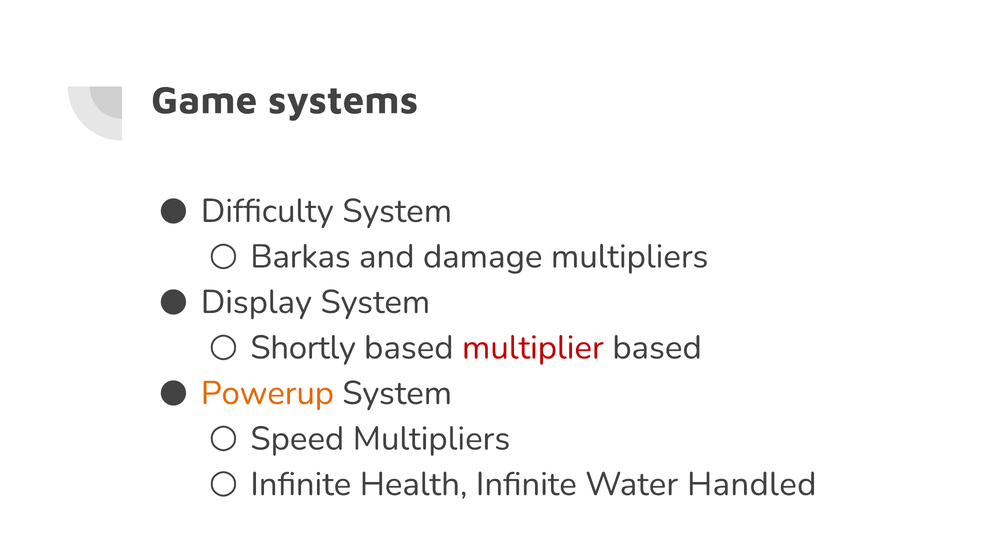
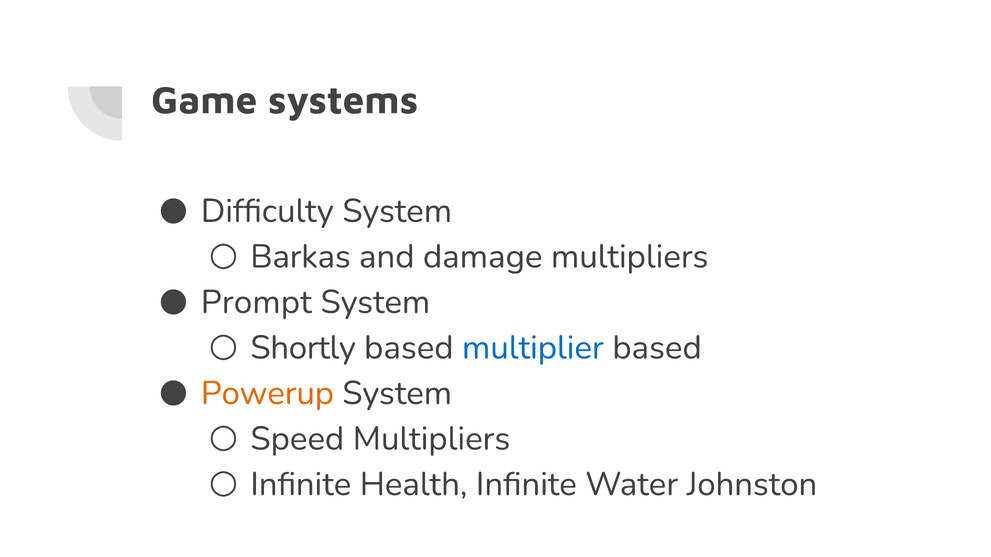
Display: Display -> Prompt (256, 302)
multiplier colour: red -> blue (533, 348)
Handled: Handled -> Johnston (752, 485)
